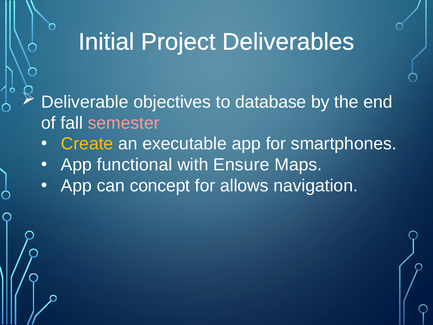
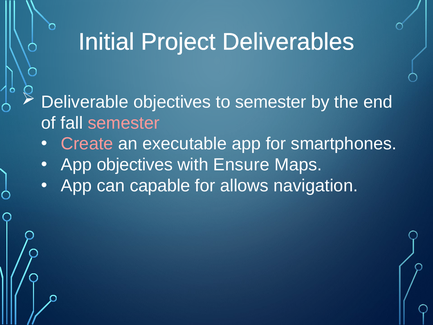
to database: database -> semester (271, 102)
Create colour: yellow -> pink (87, 144)
App functional: functional -> objectives (135, 165)
concept: concept -> capable (160, 186)
